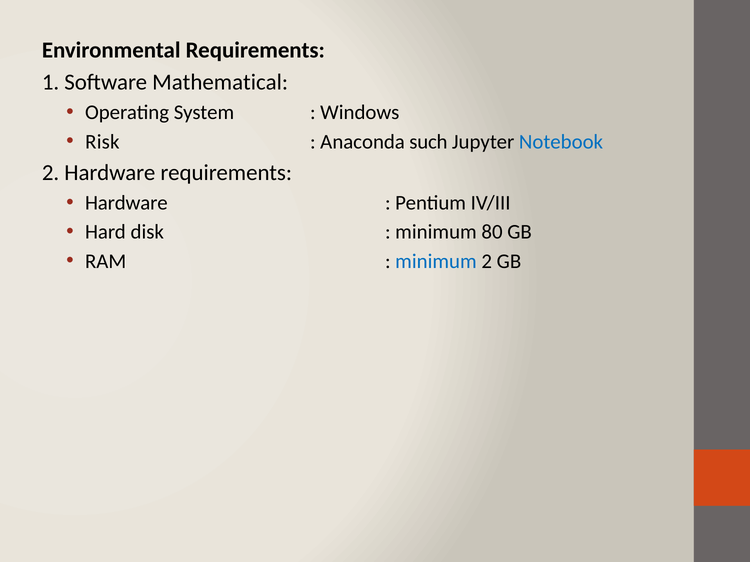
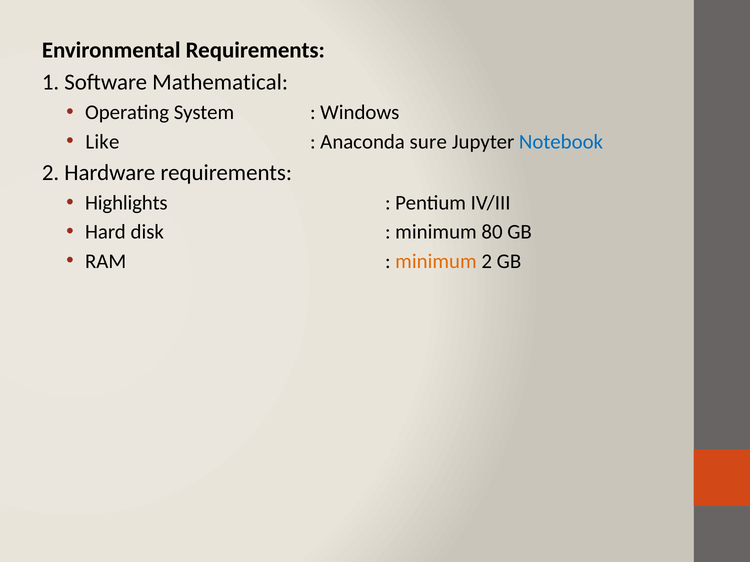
Risk: Risk -> Like (102, 142)
such: such -> sure (428, 142)
Hardware: Hardware -> Highlights (126, 203)
minimum colour: blue -> orange (436, 261)
